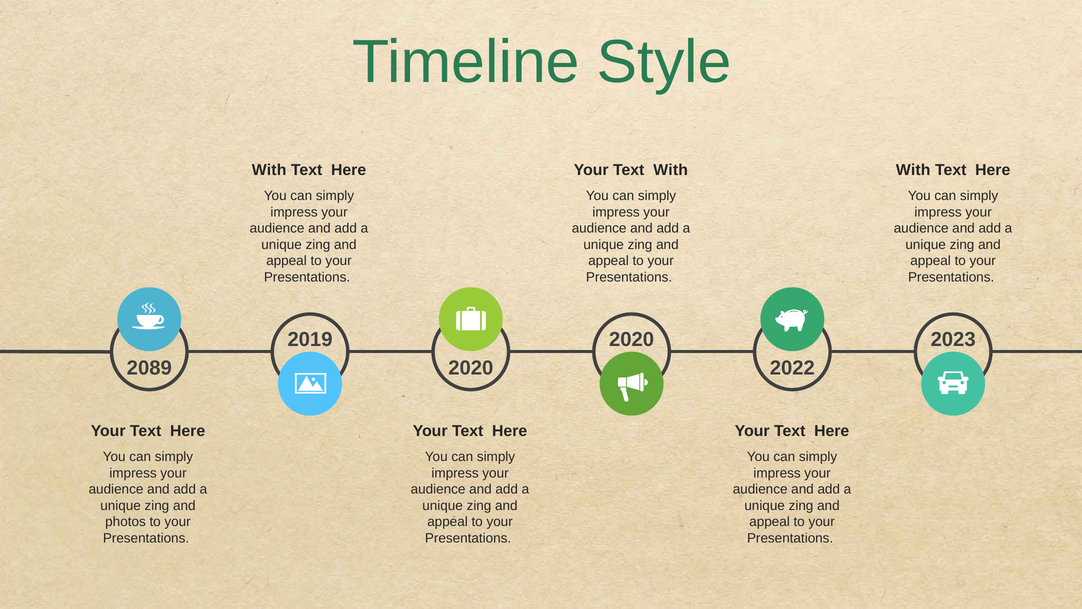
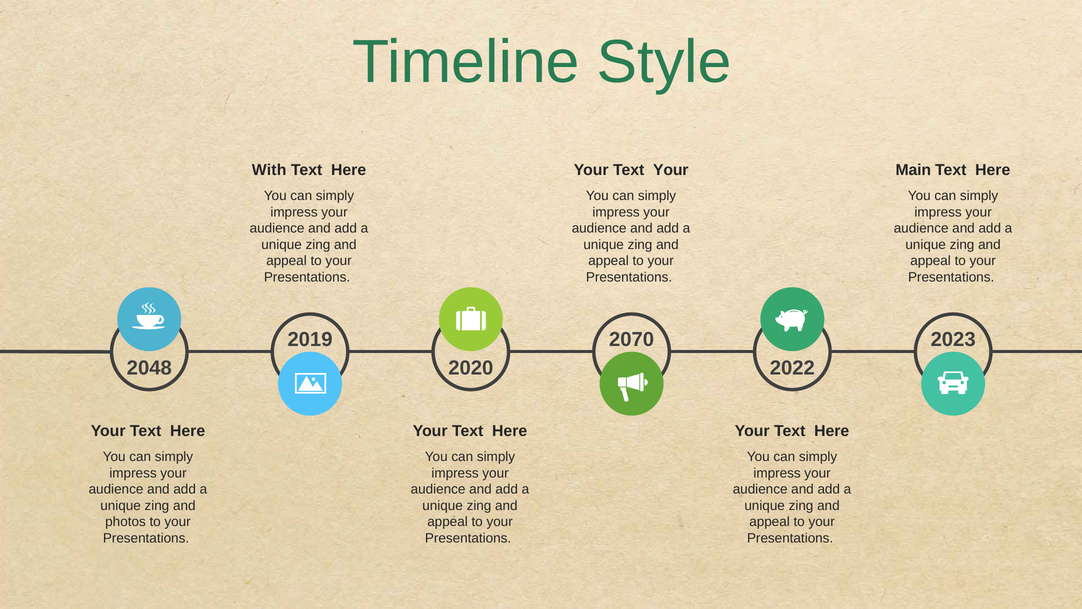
Text With: With -> Your (671, 170)
With: With -> Main (913, 170)
2020: 2020 -> 2070 (632, 339)
2089: 2089 -> 2048 (149, 368)
